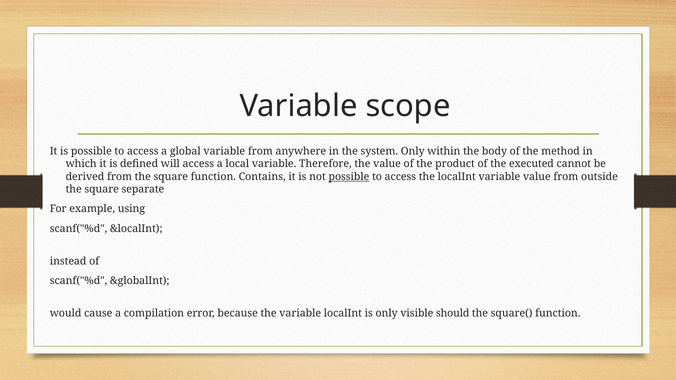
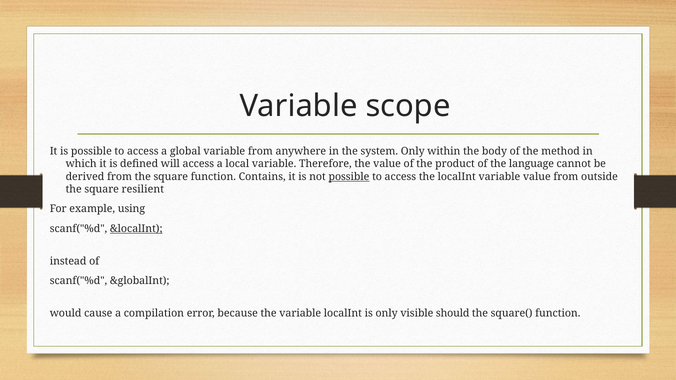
executed: executed -> language (531, 164)
separate: separate -> resilient (143, 189)
&localInt underline: none -> present (136, 229)
